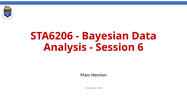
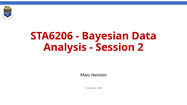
6: 6 -> 2 (140, 47)
